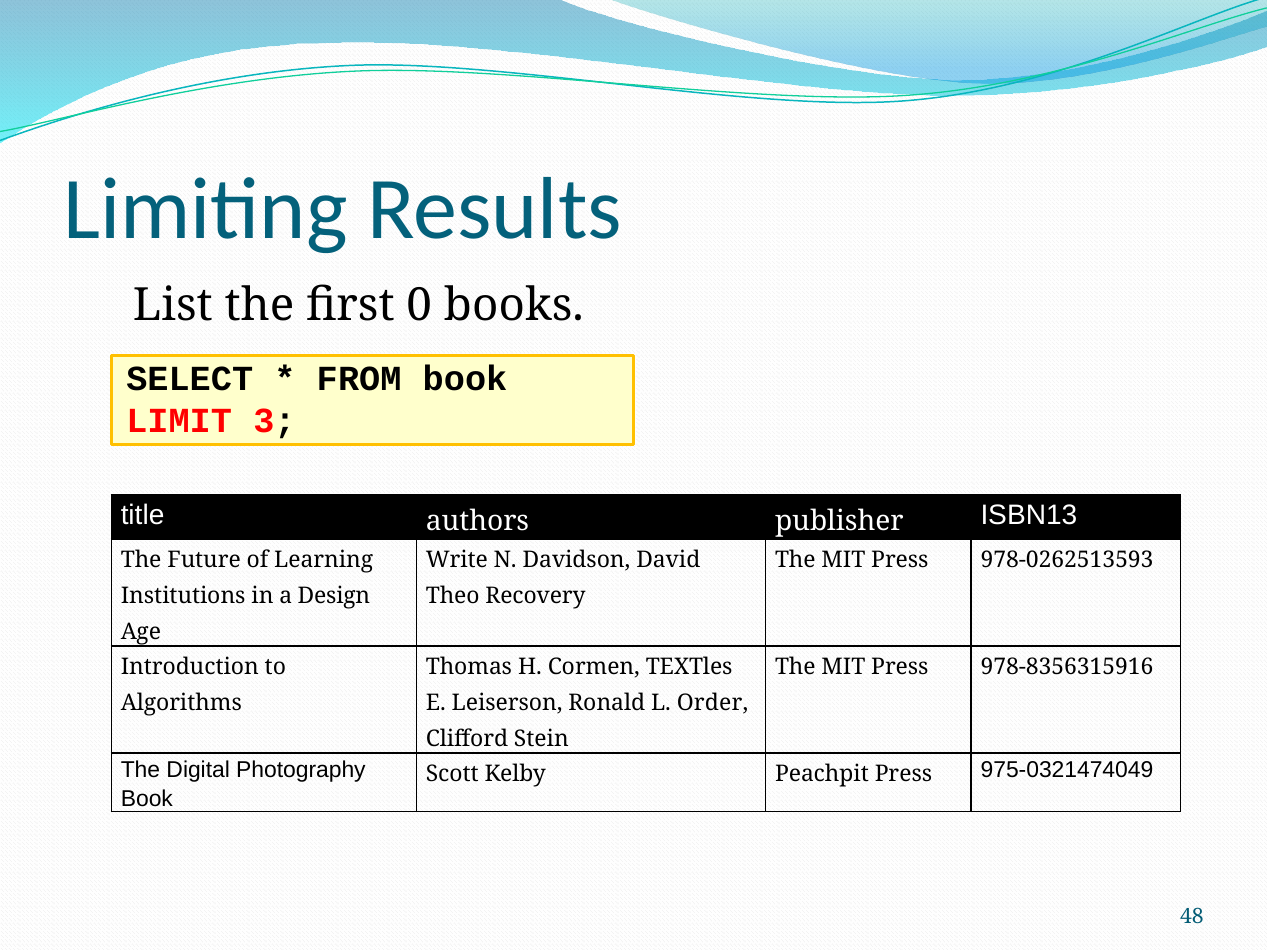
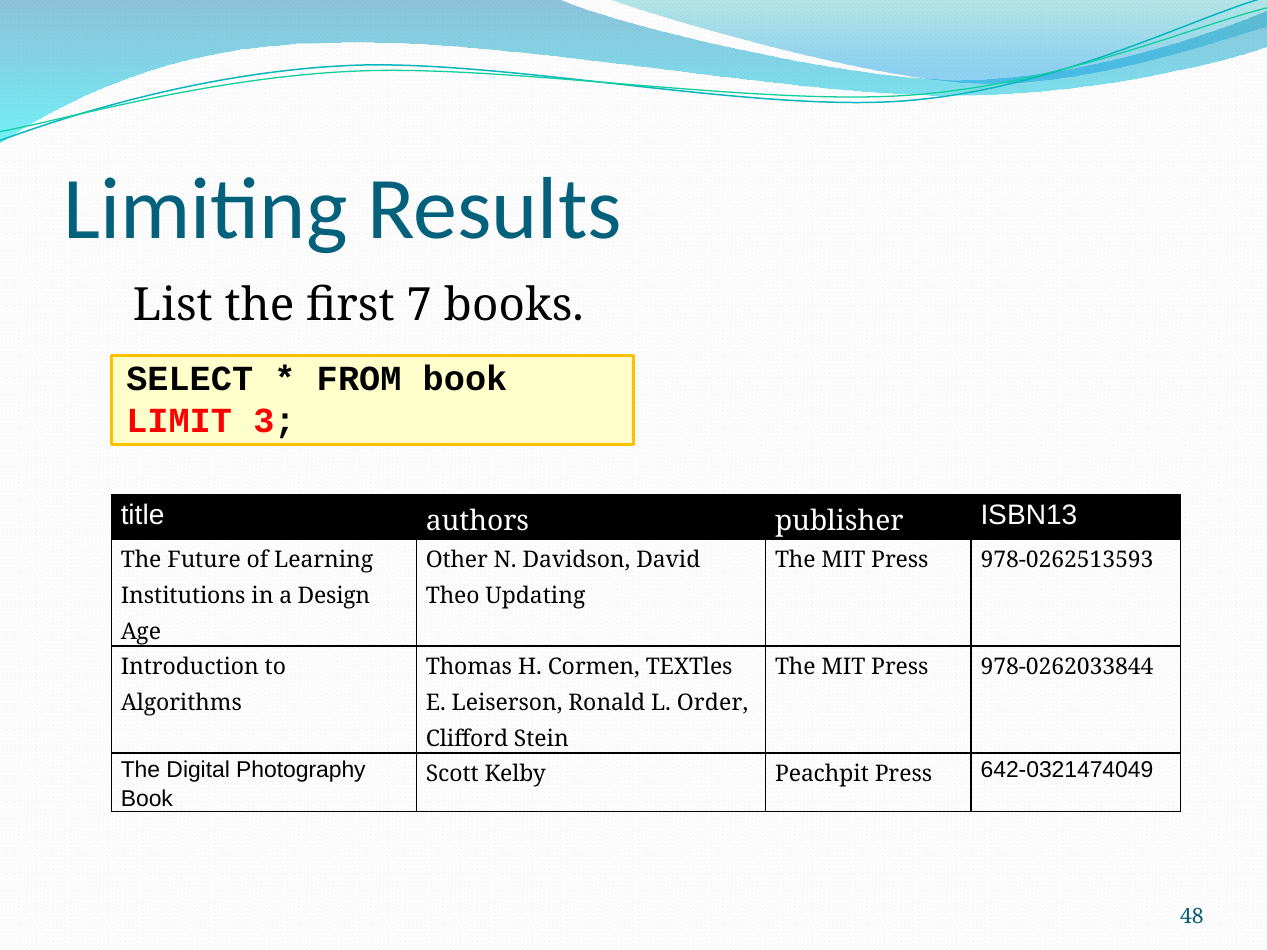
0: 0 -> 7 (419, 305)
Write: Write -> Other (457, 560)
Recovery: Recovery -> Updating (535, 596)
978-8356315916: 978-8356315916 -> 978-0262033844 (1067, 667)
975-0321474049: 975-0321474049 -> 642-0321474049 (1067, 770)
